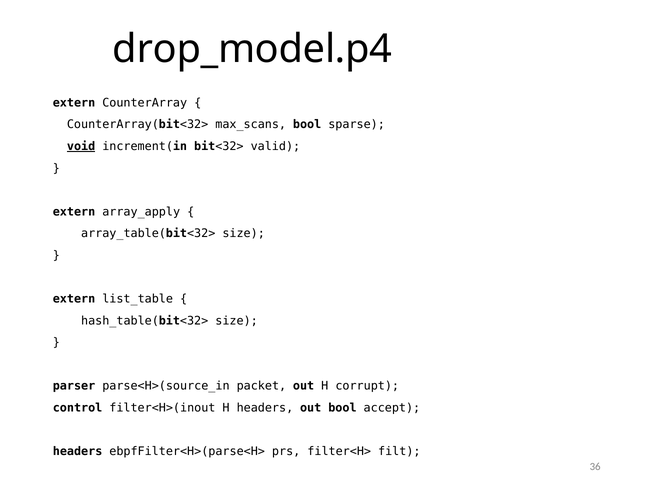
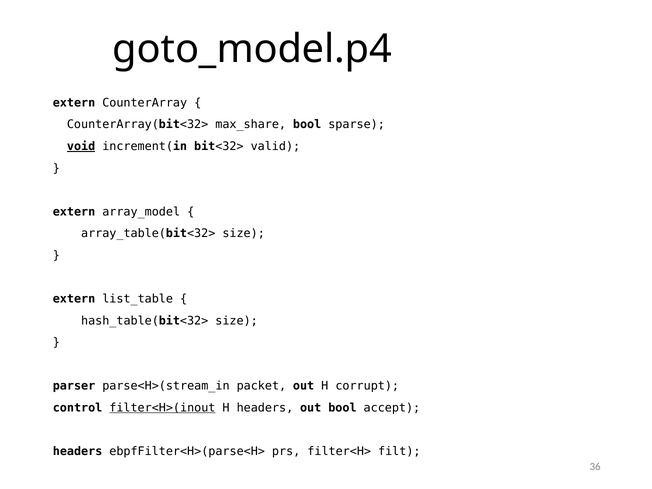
drop_model.p4: drop_model.p4 -> goto_model.p4 (252, 49)
max_scans: max_scans -> max_share (251, 125)
array_apply: array_apply -> array_model (141, 212)
parse<H>(source_in: parse<H>(source_in -> parse<H>(stream_in (166, 386)
filter<H>(inout underline: none -> present (162, 408)
